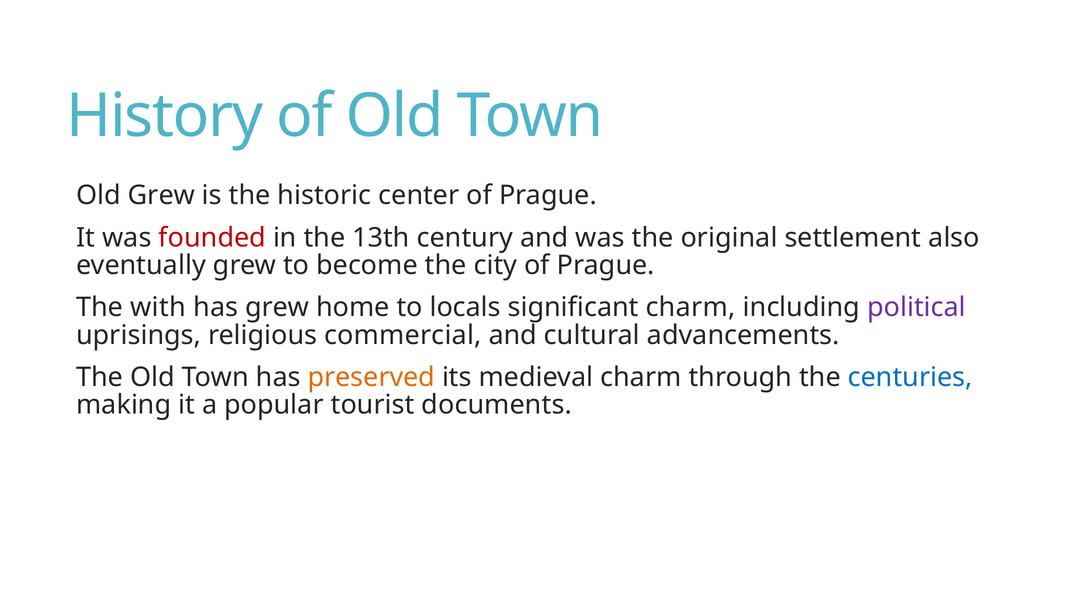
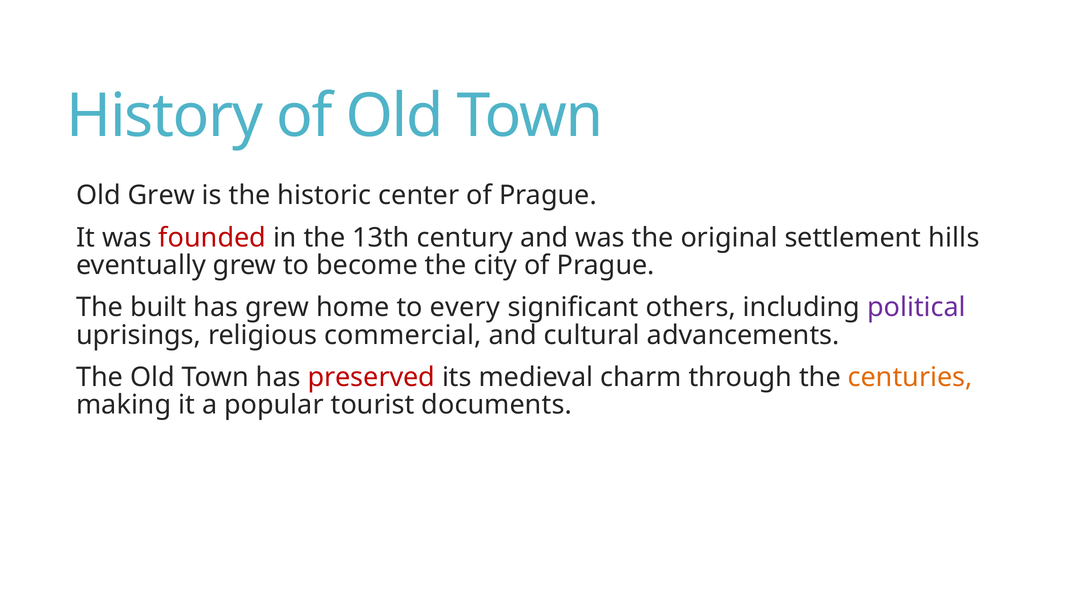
also: also -> hills (954, 238)
with: with -> built (158, 308)
locals: locals -> every (465, 308)
significant charm: charm -> others (691, 308)
preserved colour: orange -> red (371, 377)
centuries colour: blue -> orange (910, 377)
